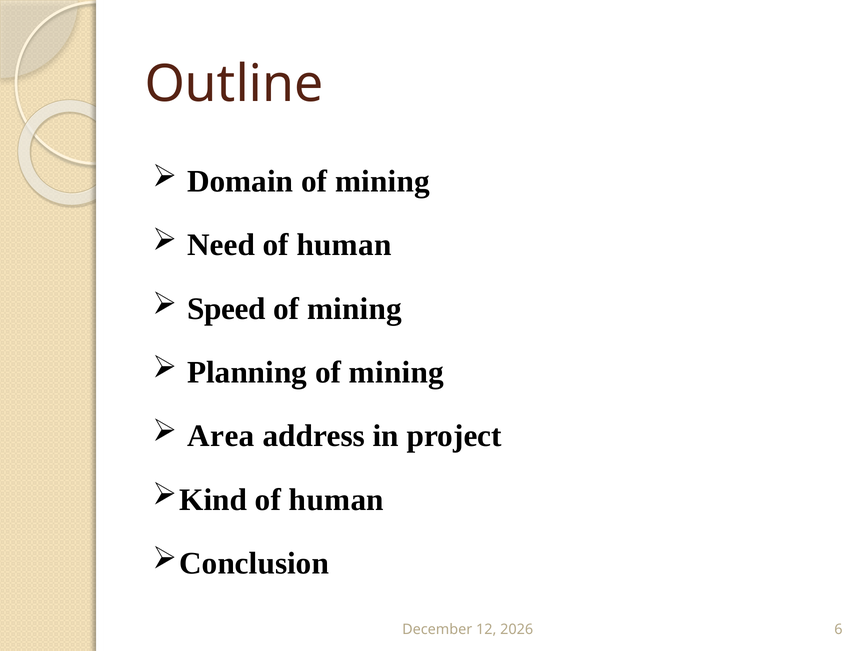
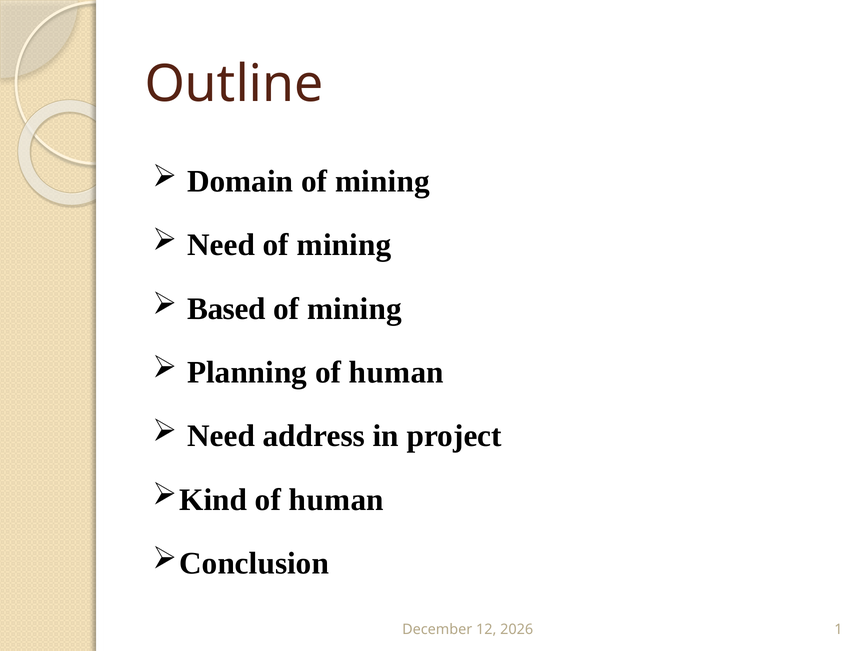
Need of human: human -> mining (344, 245)
Speed: Speed -> Based (226, 308)
mining: mining -> human (396, 372)
Area: Area -> Need (221, 436)
6: 6 -> 1 (838, 629)
